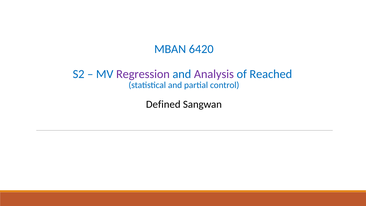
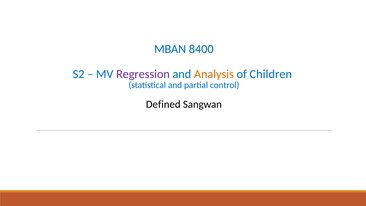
6420: 6420 -> 8400 (201, 49)
Analysis colour: purple -> orange (214, 74)
Reached: Reached -> Children (271, 74)
